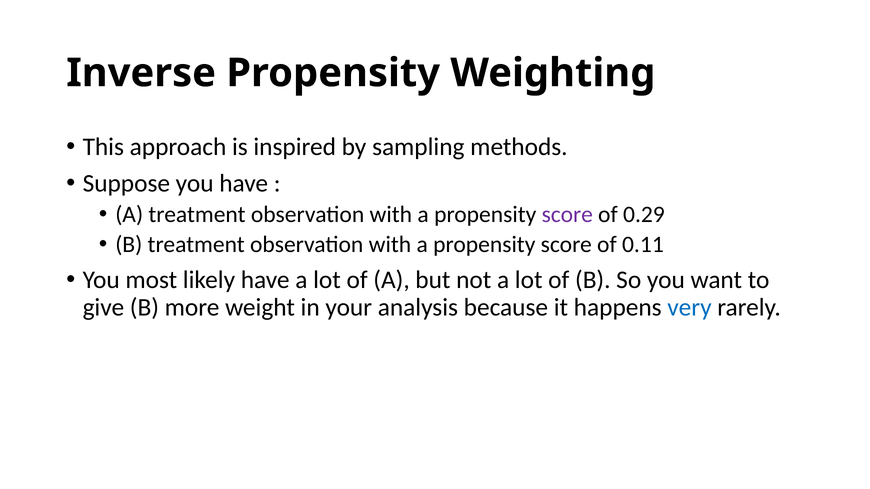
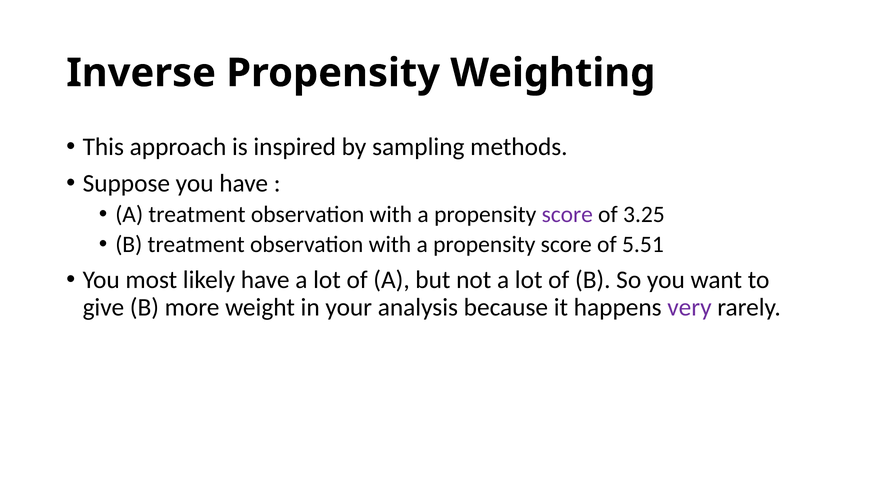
0.29: 0.29 -> 3.25 (644, 215)
0.11: 0.11 -> 5.51 (643, 244)
very colour: blue -> purple (689, 307)
